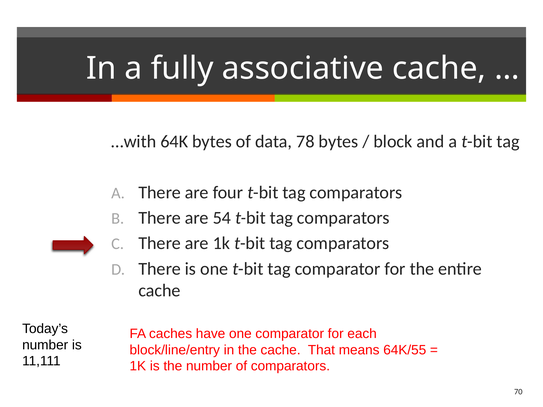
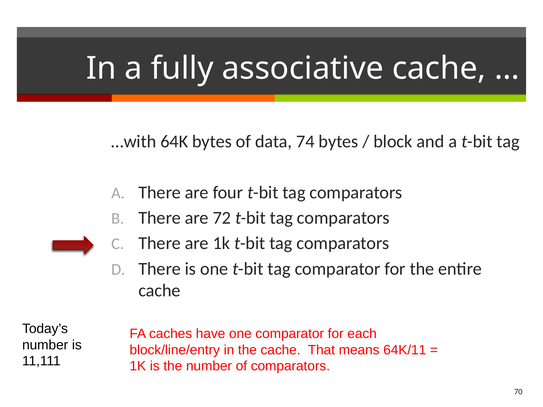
78: 78 -> 74 (305, 142)
54: 54 -> 72 (222, 218)
64K/55: 64K/55 -> 64K/11 (405, 350)
